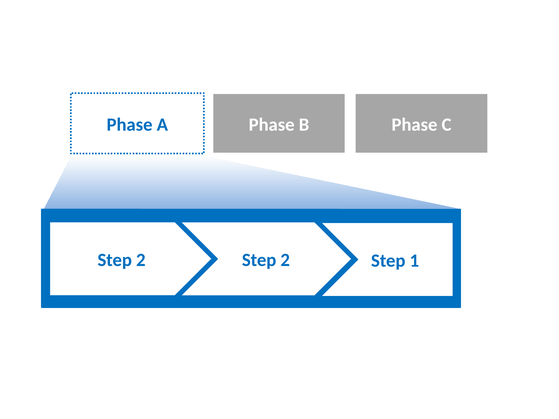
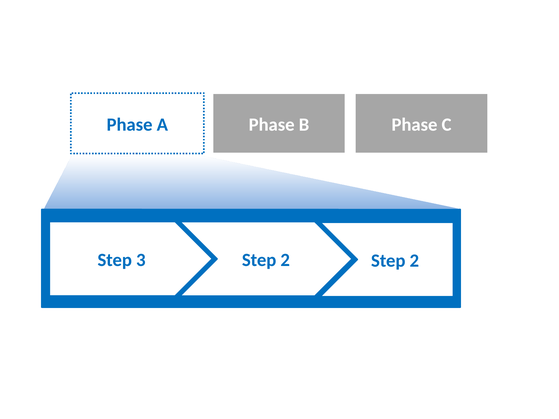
2: 2 -> 3 (141, 260)
1: 1 -> 2 (414, 261)
